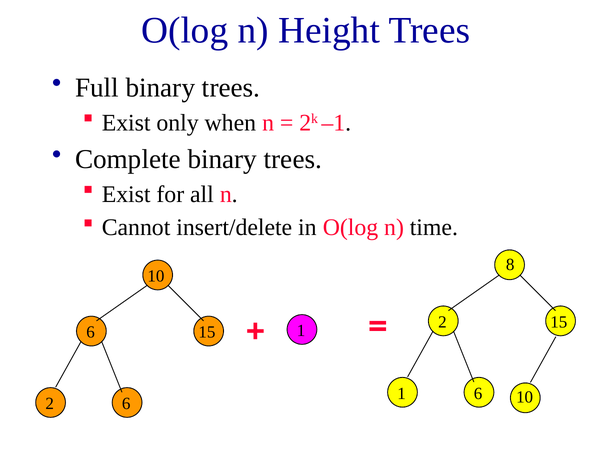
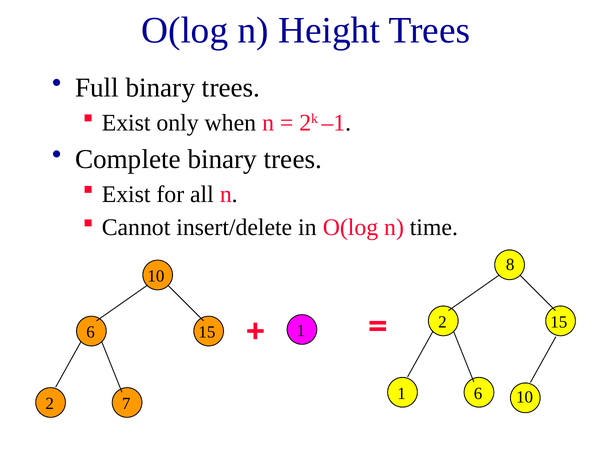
2 6: 6 -> 7 (126, 404)
